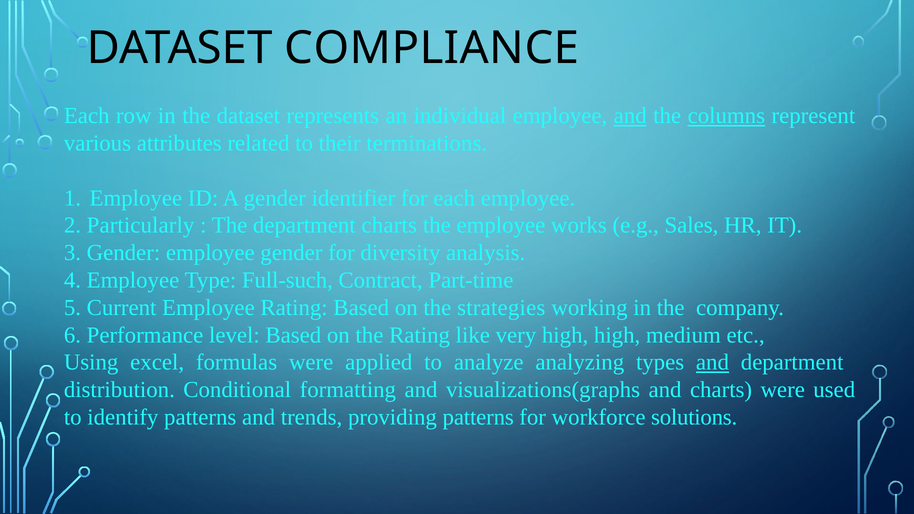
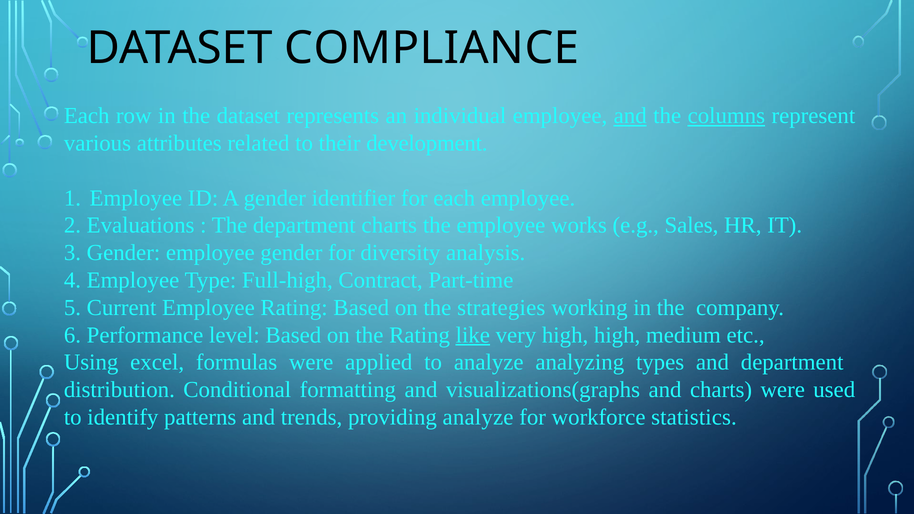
terminations: terminations -> development (427, 143)
Particularly: Particularly -> Evaluations (141, 225)
Full-such: Full-such -> Full-high (287, 280)
like underline: none -> present (473, 335)
and underline: present -> none (712, 363)
providing patterns: patterns -> analyze (478, 417)
solutions: solutions -> statistics (694, 417)
